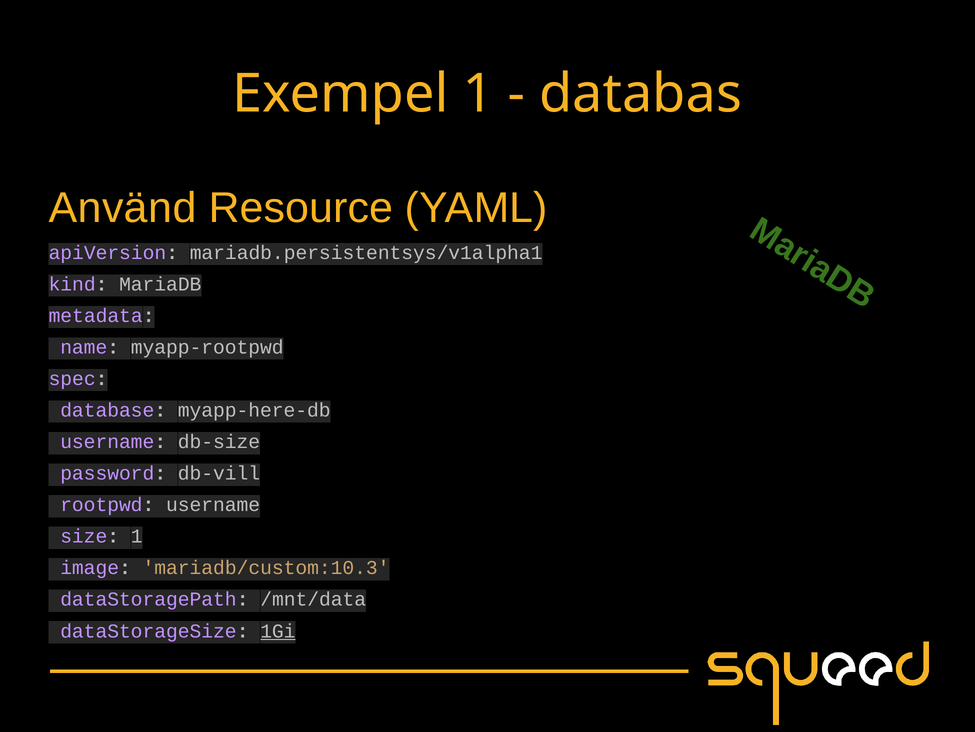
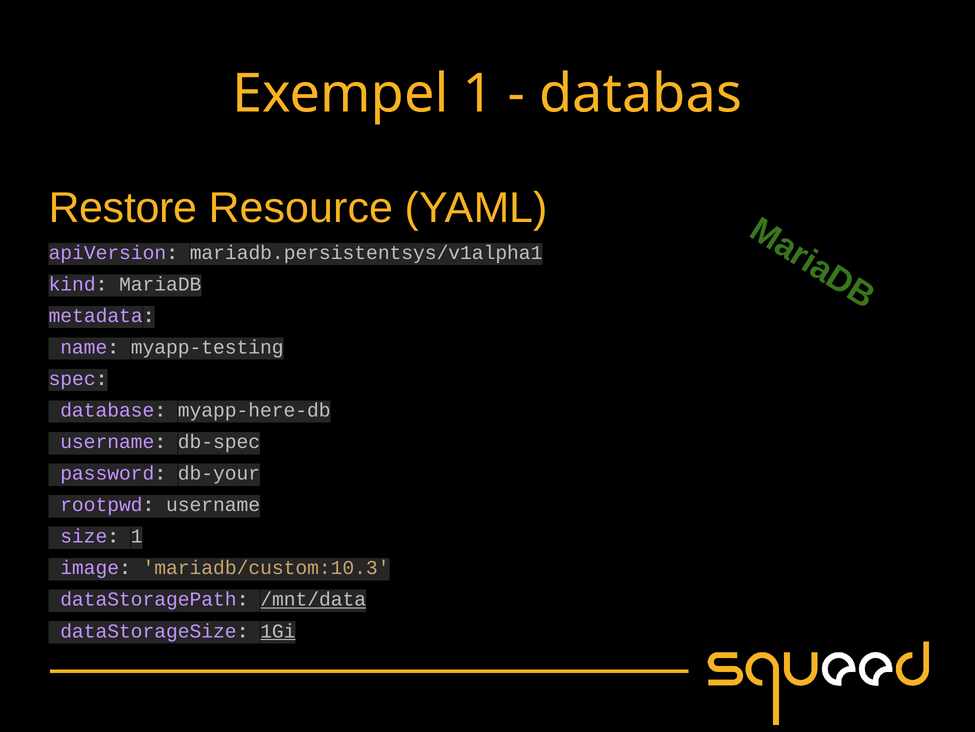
Använd: Använd -> Restore (123, 208)
myapp-rootpwd: myapp-rootpwd -> myapp-testing (207, 347)
db-size: db-size -> db-spec (219, 442)
db-vill: db-vill -> db-your (219, 473)
/mnt/data underline: none -> present (313, 599)
